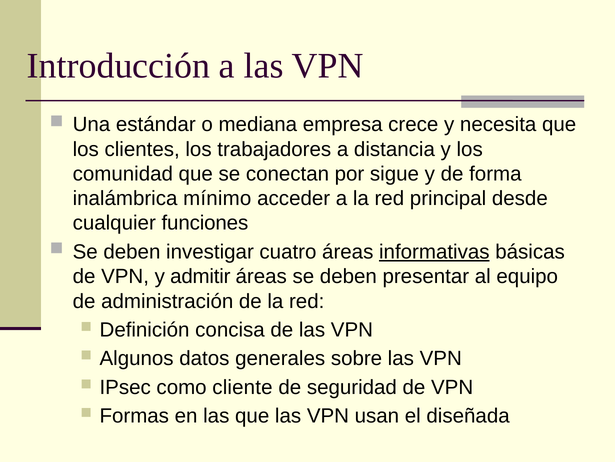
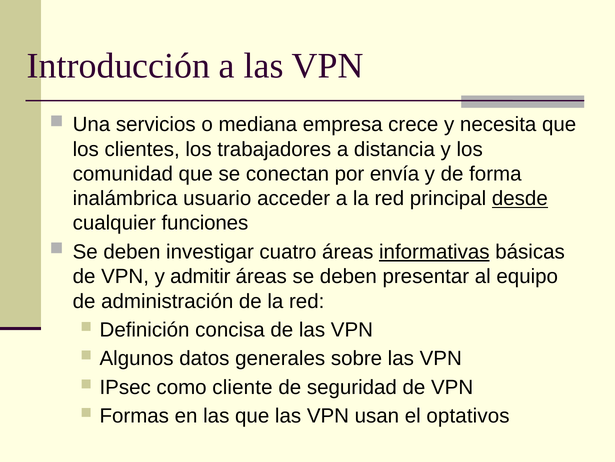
estándar: estándar -> servicios (156, 124)
sigue: sigue -> envía (395, 174)
mínimo: mínimo -> usuario (217, 198)
desde underline: none -> present (520, 198)
diseñada: diseñada -> optativos (468, 416)
